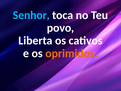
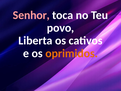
Senhor colour: light blue -> pink (31, 15)
